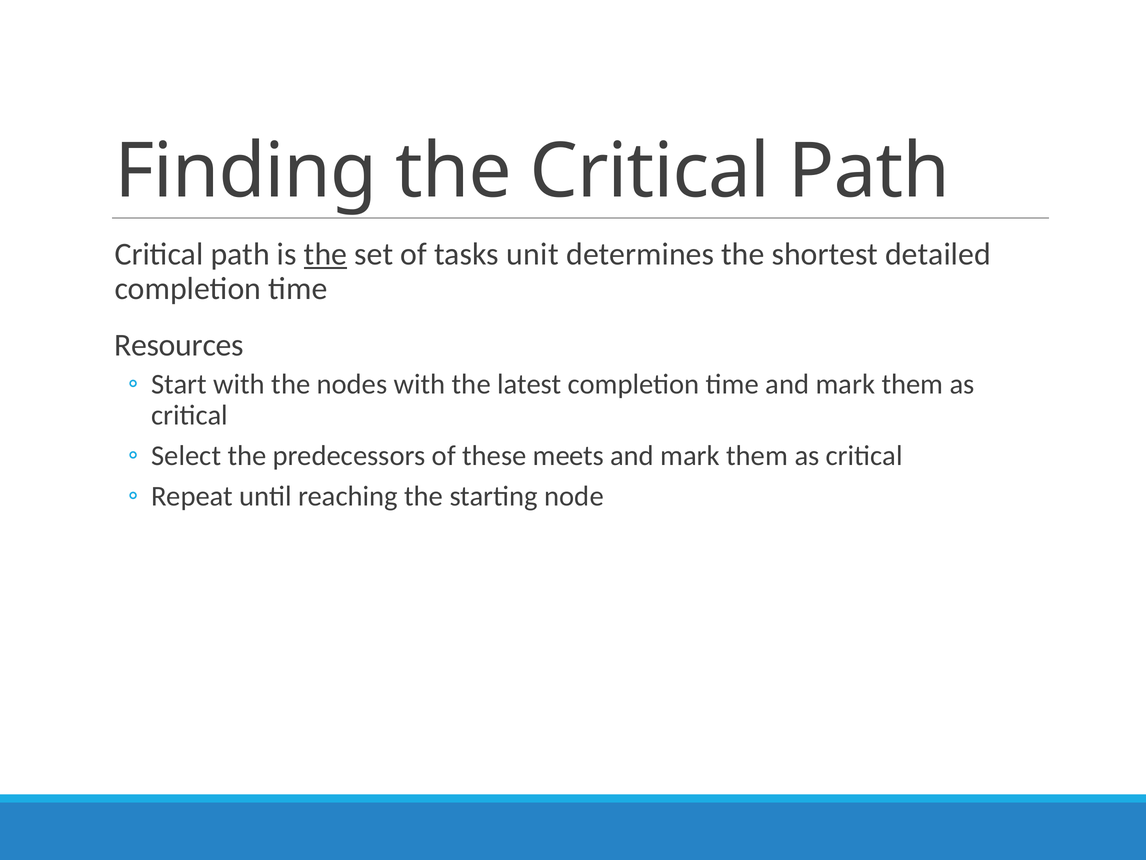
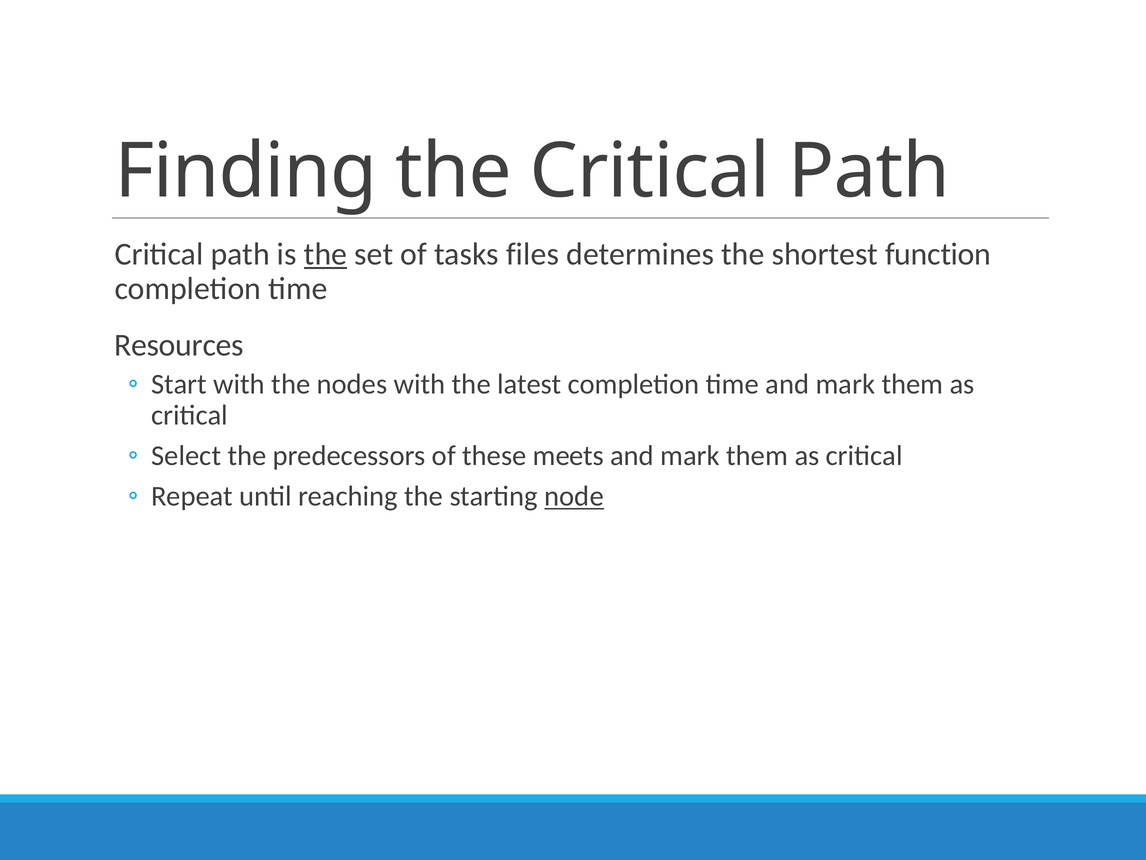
unit: unit -> files (533, 254)
detailed: detailed -> function (938, 254)
node underline: none -> present (574, 496)
